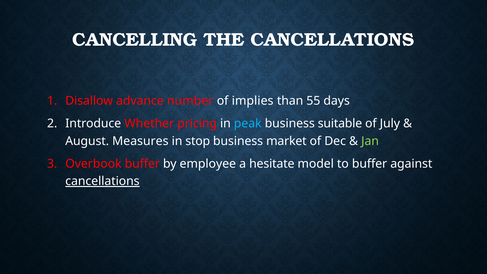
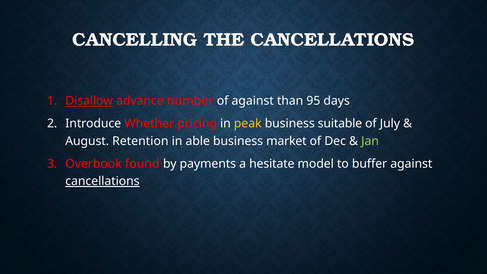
Disallow underline: none -> present (89, 101)
of implies: implies -> against (253, 101)
55: 55 -> 95 (313, 101)
peak colour: light blue -> yellow (248, 124)
Measures: Measures -> Retention (140, 141)
stop: stop -> able (198, 141)
Overbook buffer: buffer -> found (142, 164)
employee: employee -> payments (208, 164)
